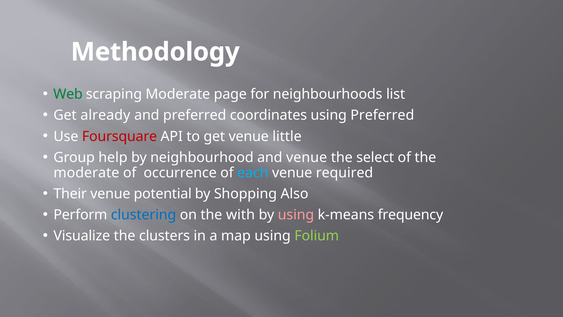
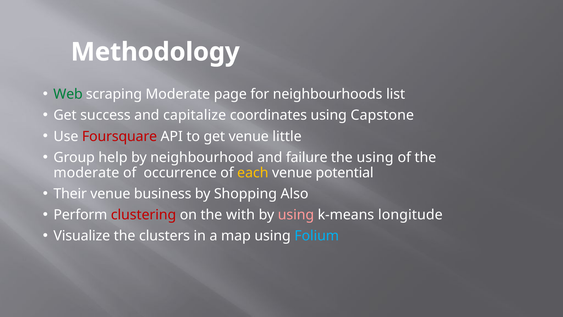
already: already -> success (105, 115)
and preferred: preferred -> capitalize (195, 115)
using Preferred: Preferred -> Capstone (382, 115)
and venue: venue -> failure (307, 158)
the select: select -> using (375, 158)
each colour: light blue -> yellow (253, 173)
required: required -> potential (345, 173)
potential: potential -> business (163, 194)
clustering colour: blue -> red (144, 215)
frequency: frequency -> longitude (410, 215)
Folium colour: light green -> light blue (317, 236)
